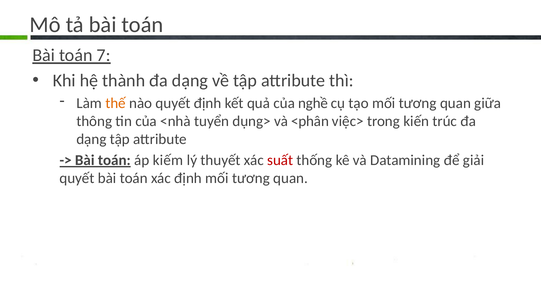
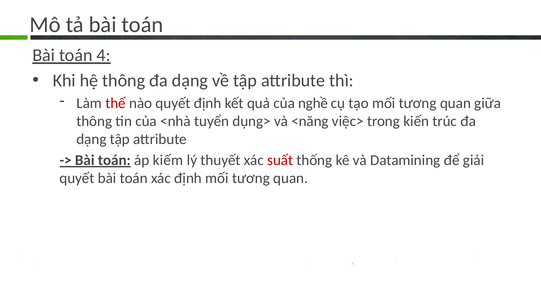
7: 7 -> 4 (104, 55)
hệ thành: thành -> thông (124, 81)
thế colour: orange -> red (116, 103)
<phân: <phân -> <năng (310, 121)
